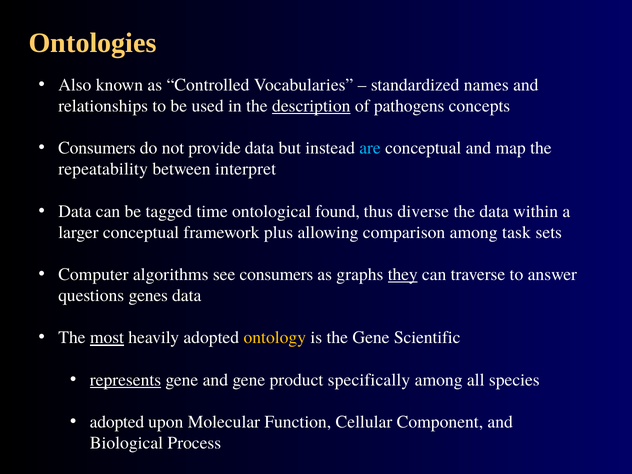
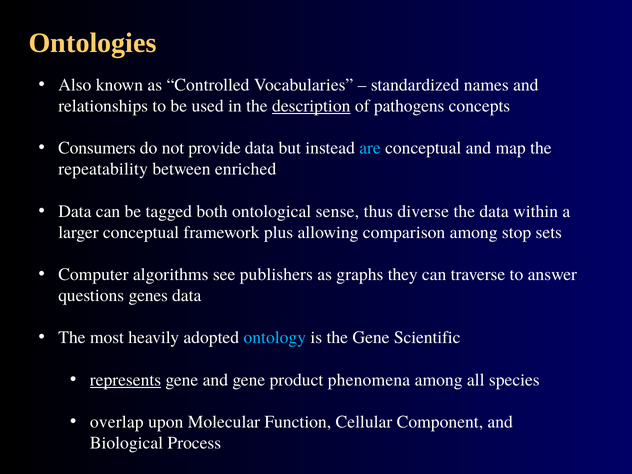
interpret: interpret -> enriched (246, 169)
time: time -> both (212, 211)
found: found -> sense (337, 211)
task: task -> stop (517, 232)
see consumers: consumers -> publishers (276, 274)
they underline: present -> none (403, 274)
most underline: present -> none (107, 338)
ontology colour: yellow -> light blue (275, 338)
specifically: specifically -> phenomena (369, 380)
adopted: adopted -> overlap (117, 422)
